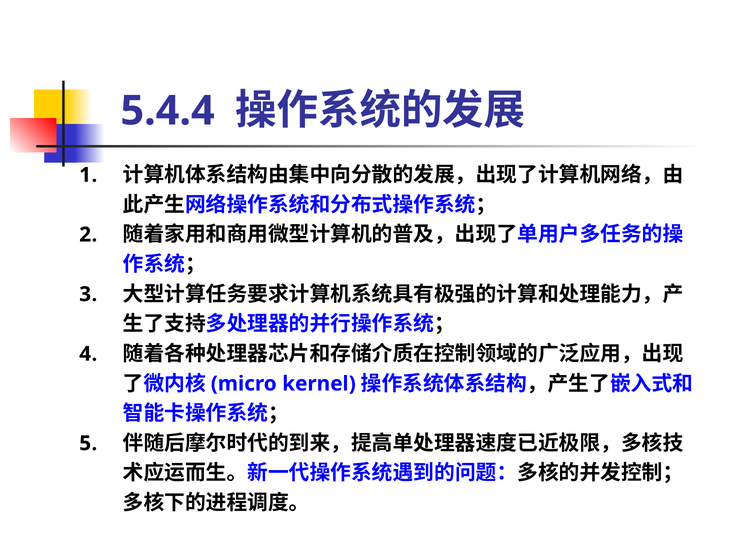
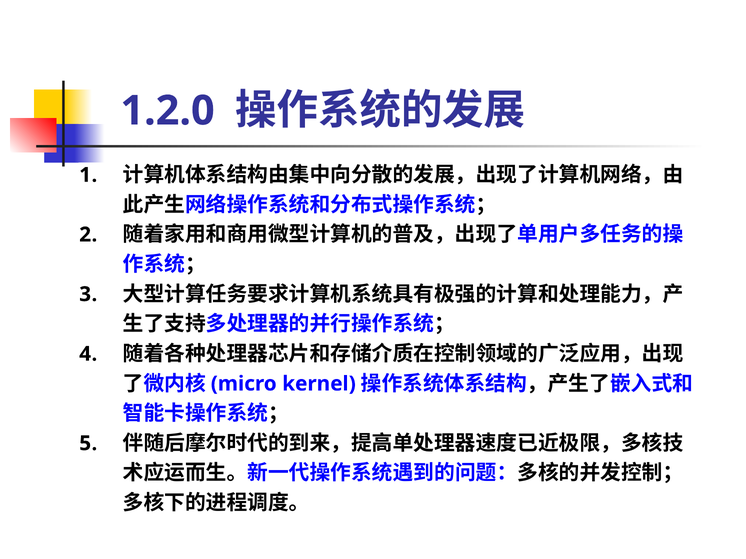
5.4.4: 5.4.4 -> 1.2.0 (168, 111)
